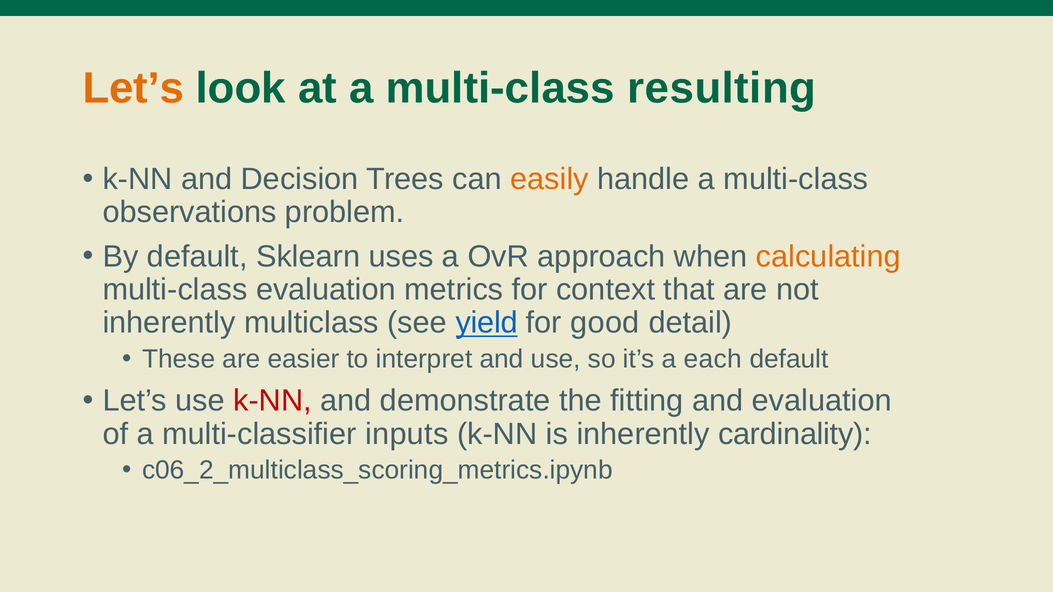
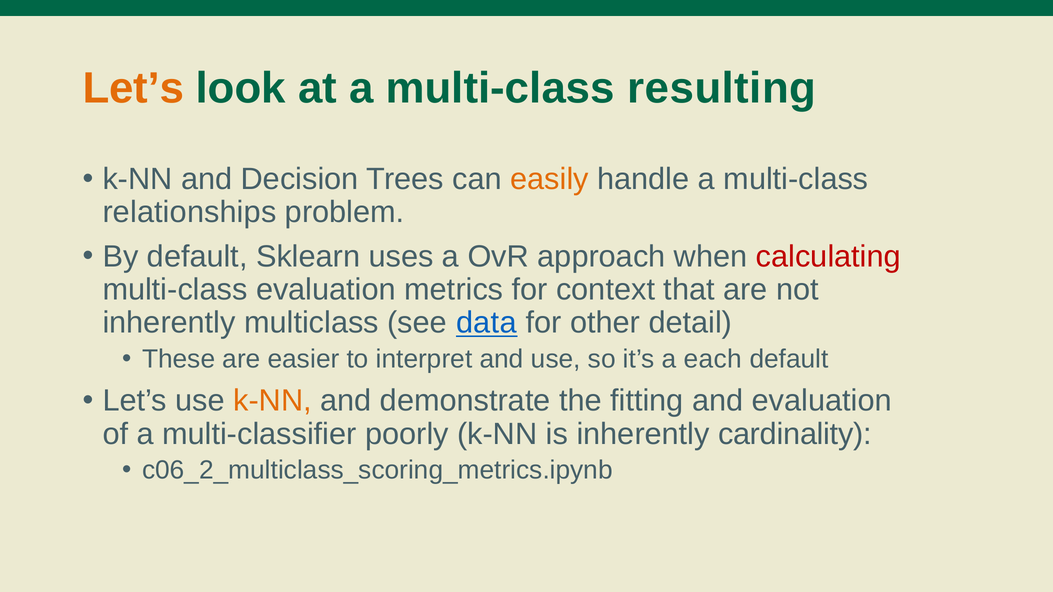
observations: observations -> relationships (190, 212)
calculating colour: orange -> red (828, 257)
yield: yield -> data (486, 323)
good: good -> other (605, 323)
k-NN colour: red -> orange (273, 401)
inputs: inputs -> poorly (407, 434)
